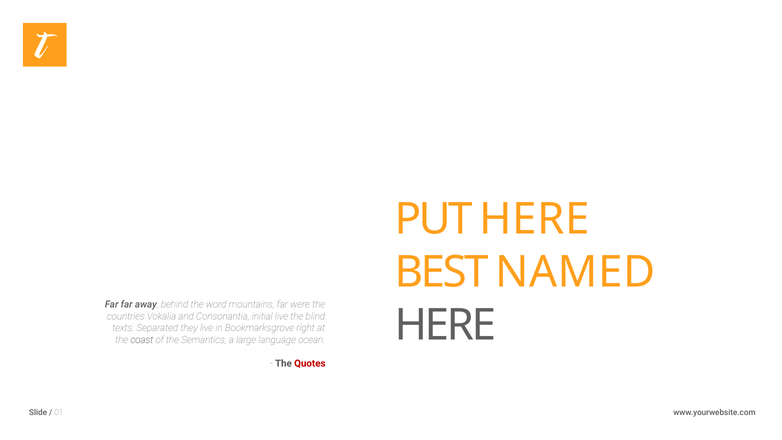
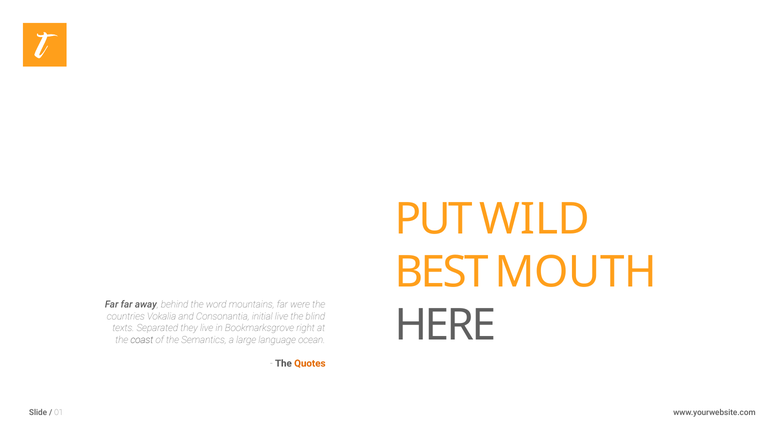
PUT HERE: HERE -> WILD (535, 219)
NAMED: NAMED -> MOUTH (576, 272)
Quotes colour: red -> orange (310, 363)
